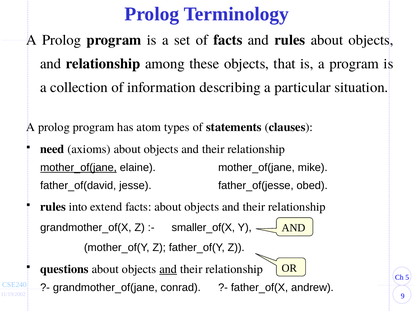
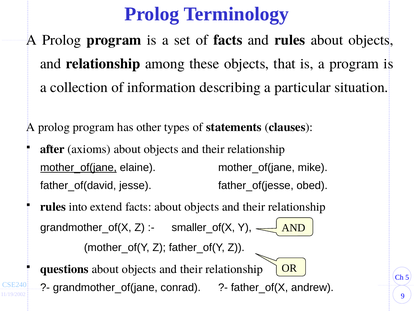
atom: atom -> other (149, 127)
need: need -> after (52, 149)
and underline: present -> none (168, 269)
